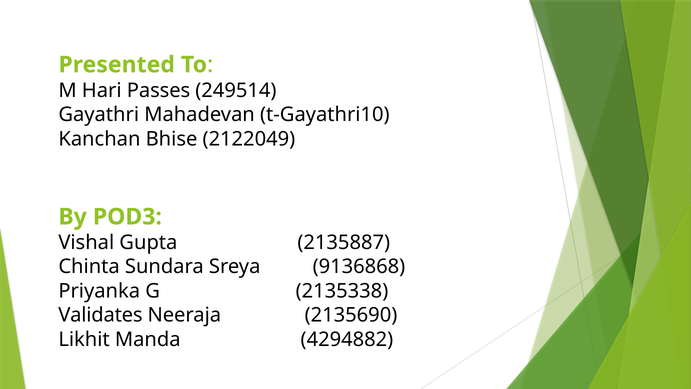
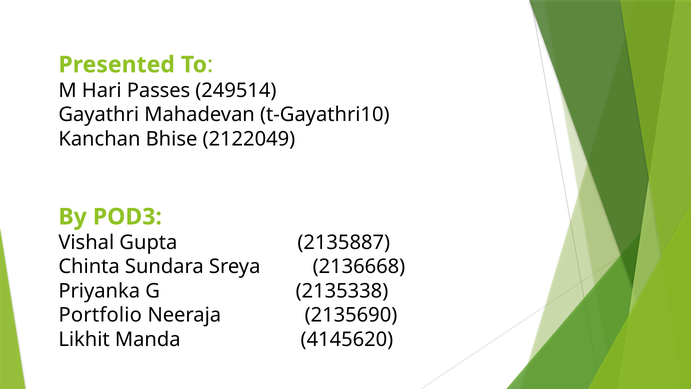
9136868: 9136868 -> 2136668 (359, 267)
Validates: Validates -> Portfolio (100, 315)
4294882: 4294882 -> 4145620 (347, 339)
